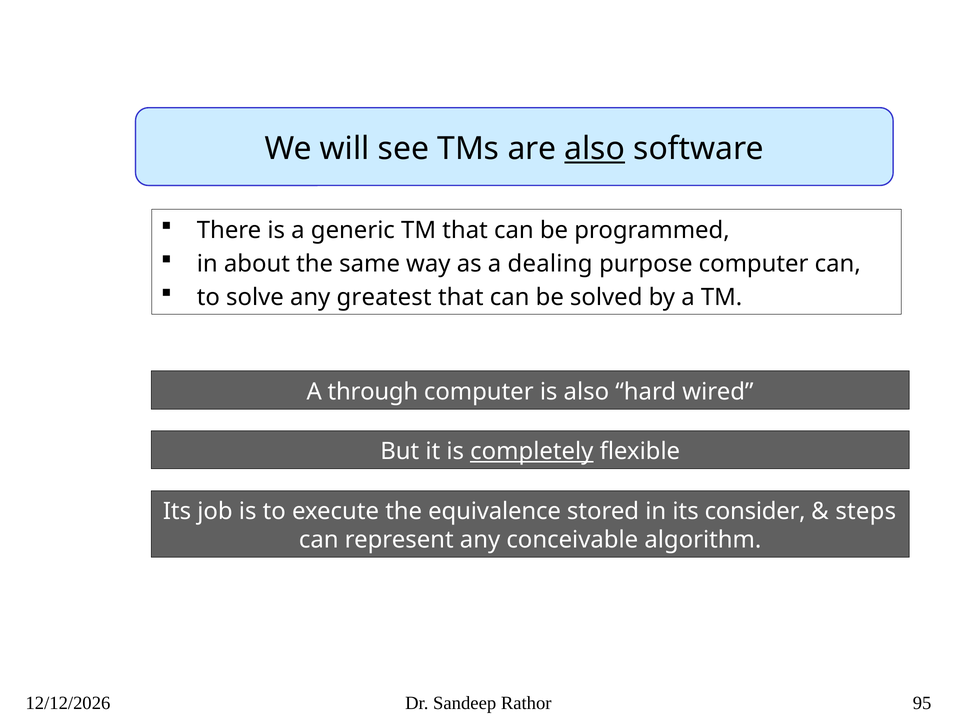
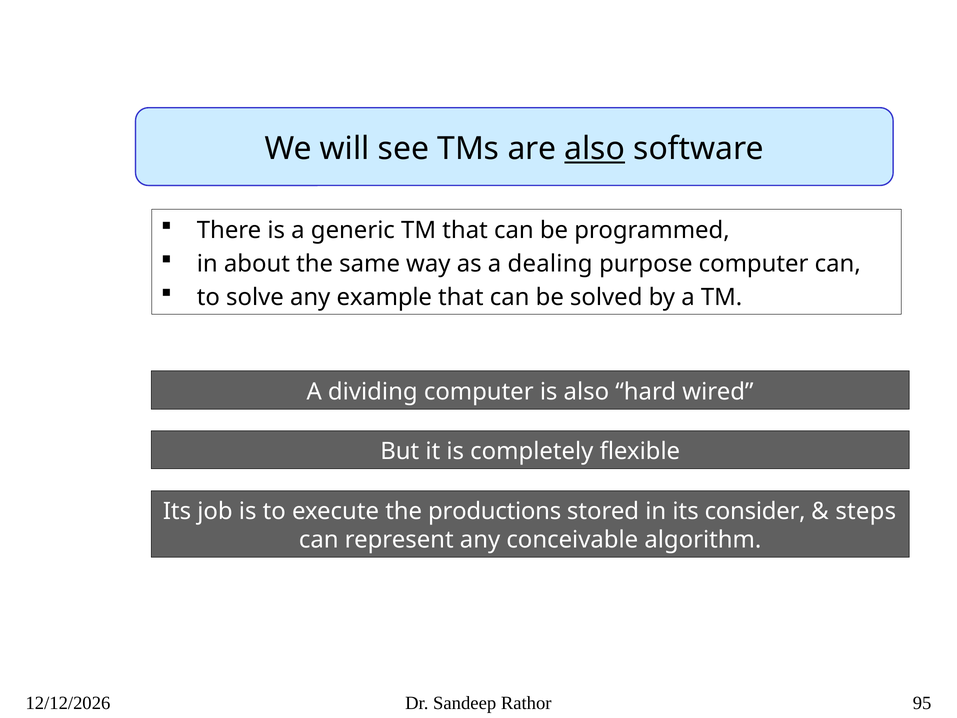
greatest: greatest -> example (384, 297)
through: through -> dividing (373, 392)
completely underline: present -> none (532, 451)
equivalence: equivalence -> productions (495, 511)
